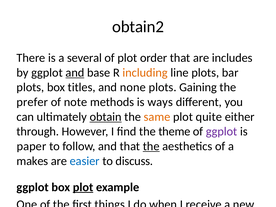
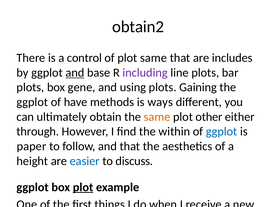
several: several -> control (84, 58)
plot order: order -> same (154, 58)
including colour: orange -> purple (145, 73)
titles: titles -> gene (82, 87)
and none: none -> using (133, 87)
prefer: prefer -> ggplot (32, 102)
of note: note -> have (76, 102)
obtain underline: present -> none (106, 117)
quite: quite -> other (209, 117)
the theme: theme -> within (174, 132)
ggplot colour: purple -> blue (222, 132)
the underline: present -> none (151, 146)
makes: makes -> height (32, 161)
